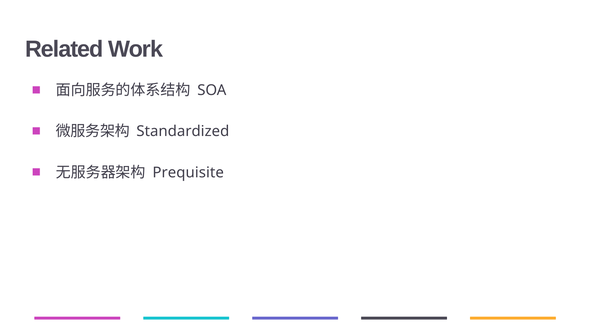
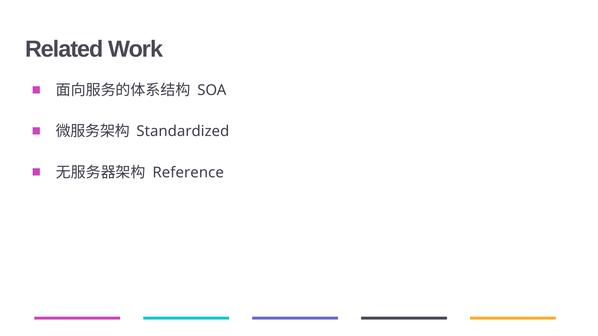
Prequisite: Prequisite -> Reference (188, 173)
